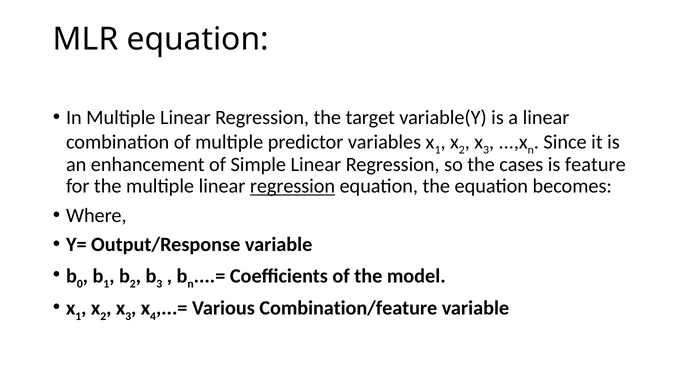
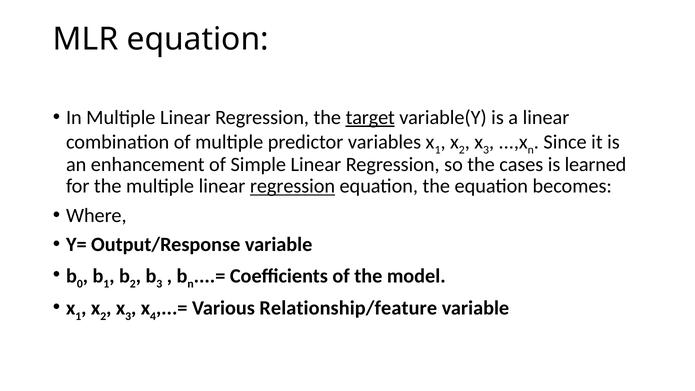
target underline: none -> present (370, 118)
feature: feature -> learned (595, 164)
Combination/feature: Combination/feature -> Relationship/feature (348, 308)
